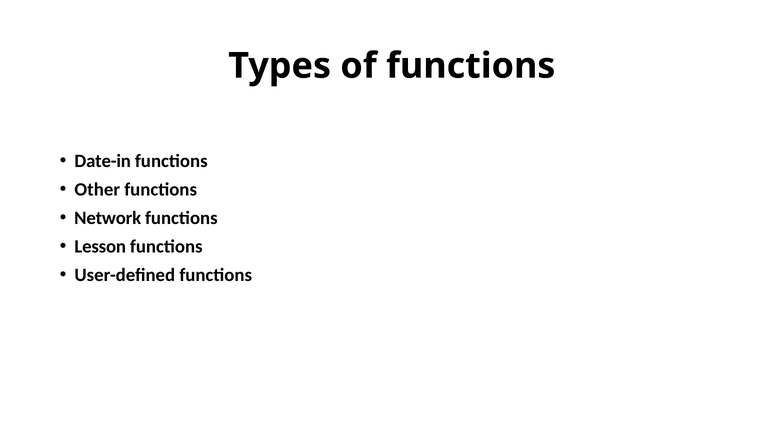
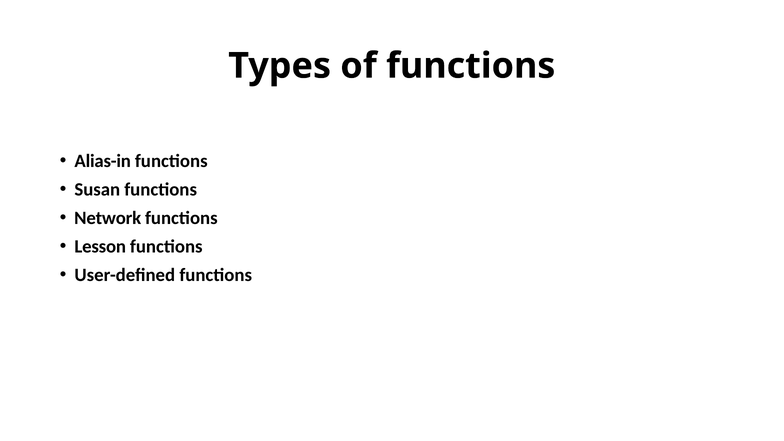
Date-in: Date-in -> Alias-in (103, 161)
Other: Other -> Susan (97, 190)
